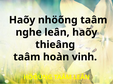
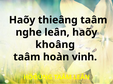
nhöõng: nhöõng -> thieâng (58, 20)
thieâng: thieâng -> khoâng (55, 45)
